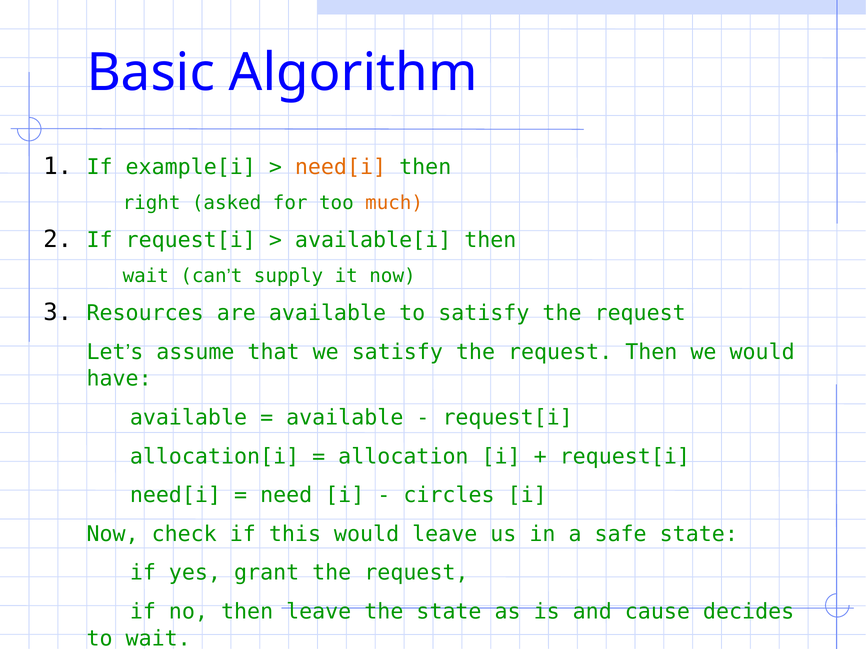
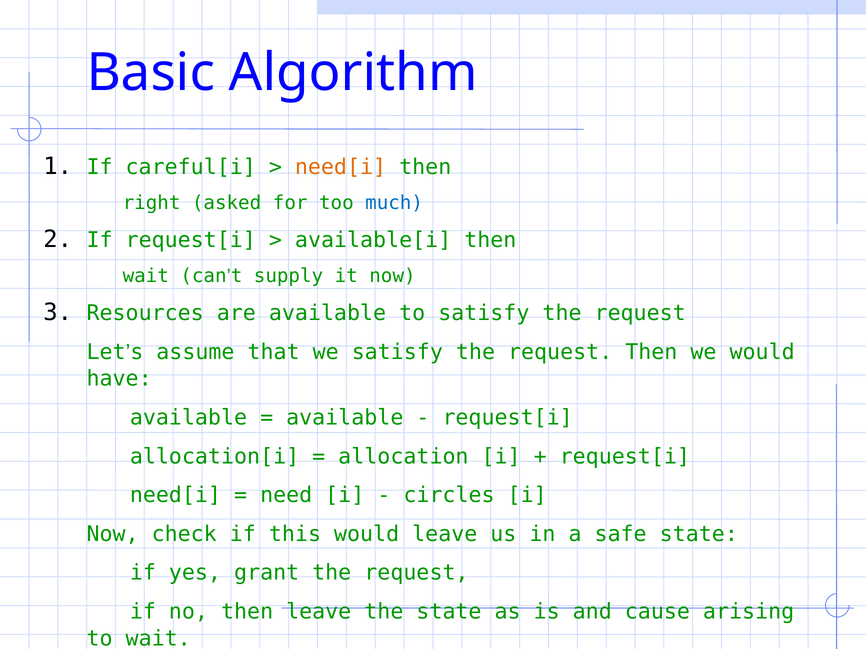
example[i: example[i -> careful[i (191, 167)
much colour: orange -> blue (394, 203)
decides: decides -> arising (749, 612)
